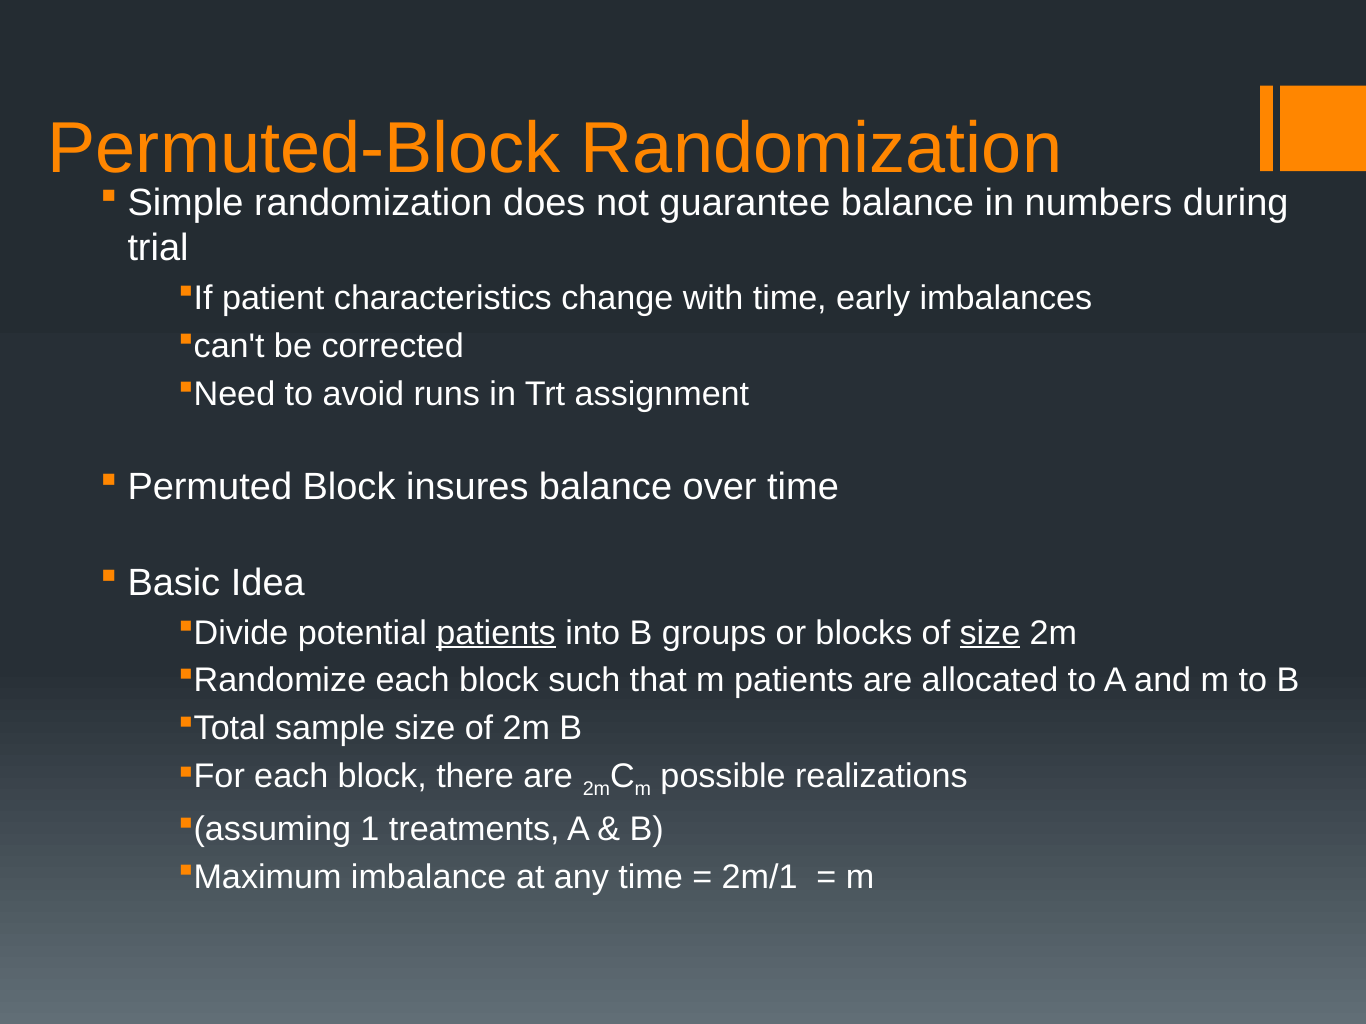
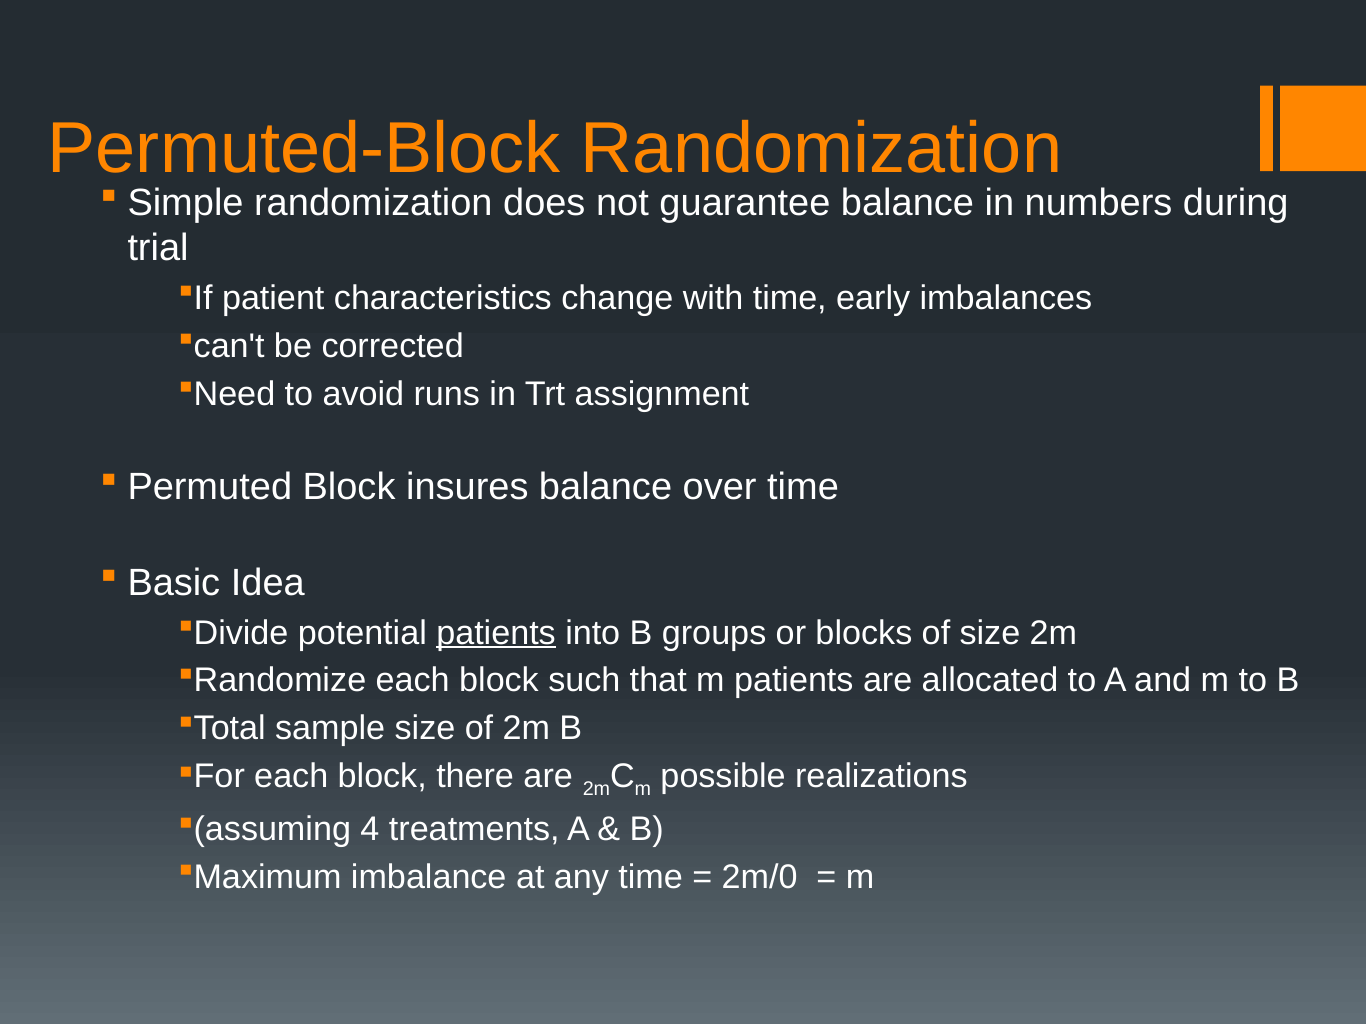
size underline: present -> none (990, 633)
1: 1 -> 4 (370, 830)
2m/1: 2m/1 -> 2m/0 (760, 878)
